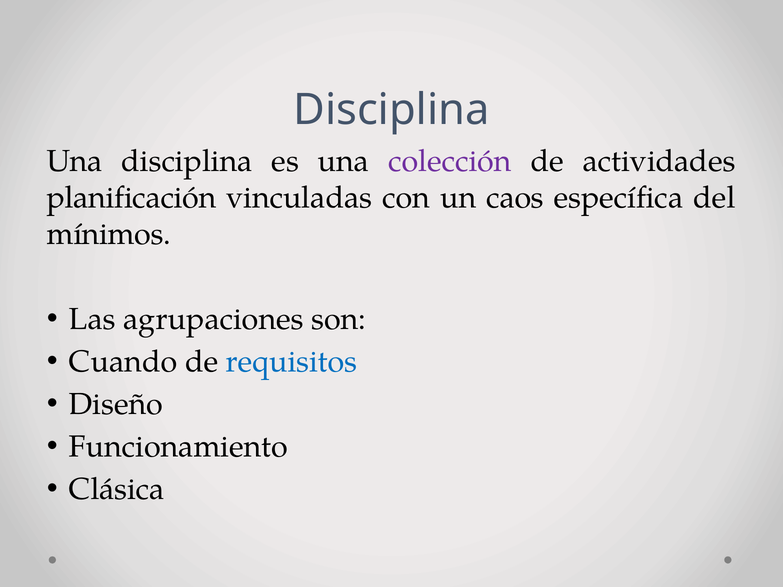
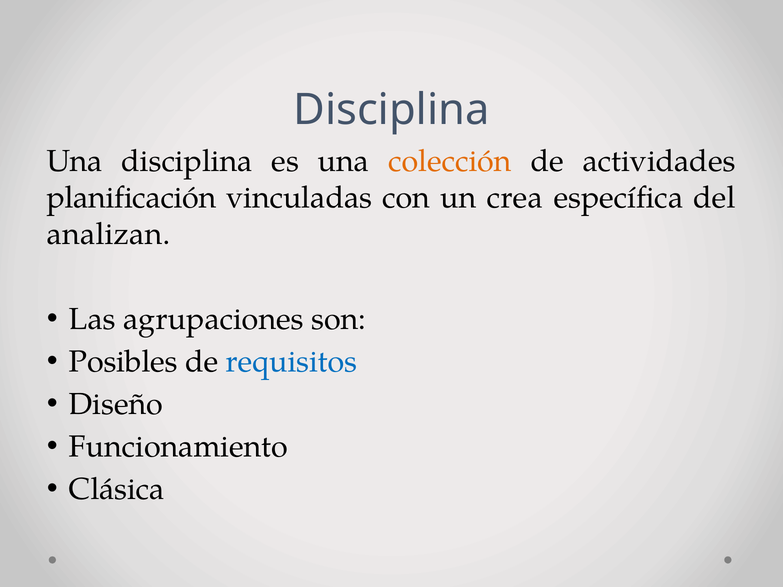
colección colour: purple -> orange (450, 161)
caos: caos -> crea (515, 198)
mínimos: mínimos -> analizan (109, 234)
Cuando: Cuando -> Posibles (123, 362)
